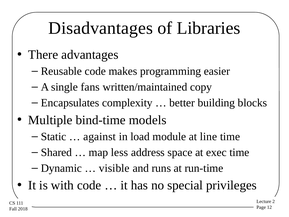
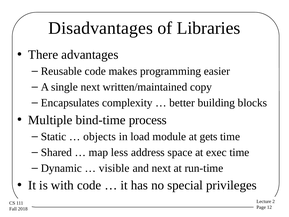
single fans: fans -> next (90, 87)
models: models -> process (148, 120)
against: against -> objects (100, 136)
line: line -> gets (209, 136)
and runs: runs -> next (161, 168)
